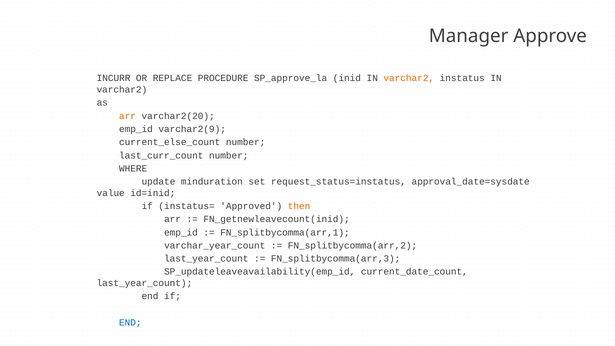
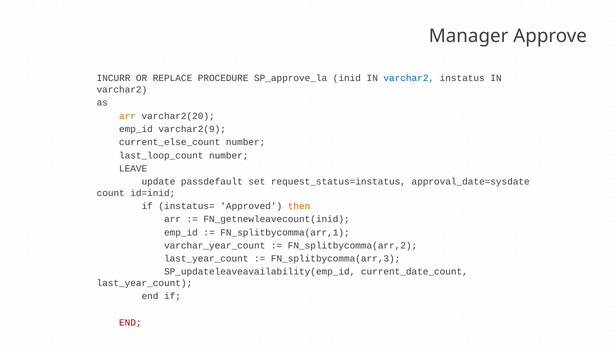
varchar2 colour: orange -> blue (409, 78)
last_curr_count: last_curr_count -> last_loop_count (161, 155)
WHERE: WHERE -> LEAVE (133, 169)
minduration: minduration -> passdefault (212, 182)
value: value -> count (111, 193)
END colour: blue -> red (130, 323)
